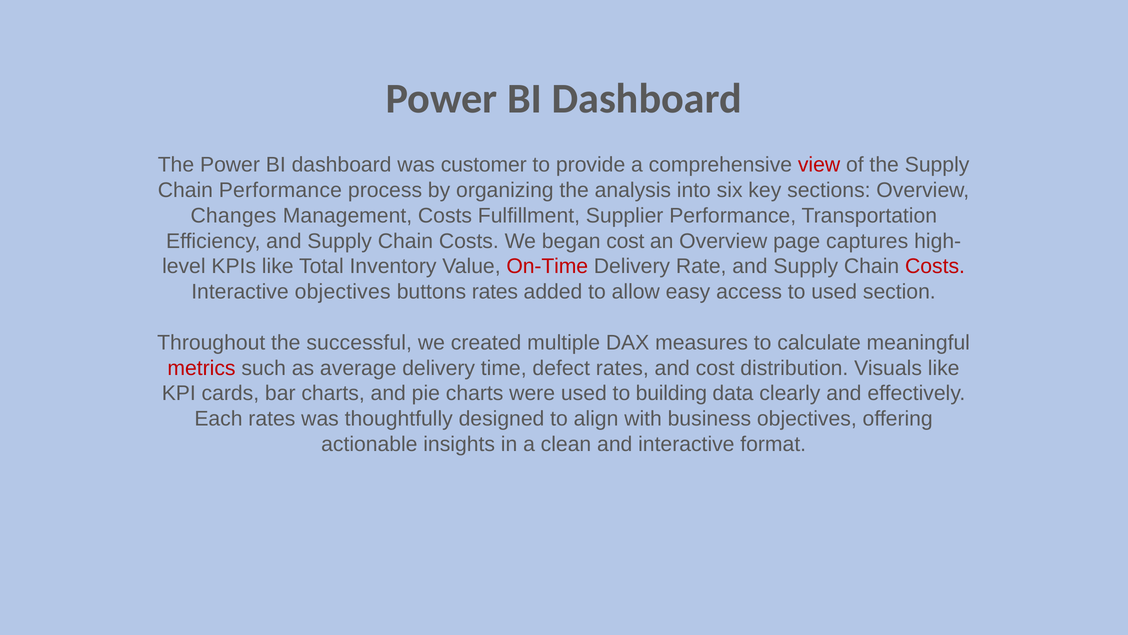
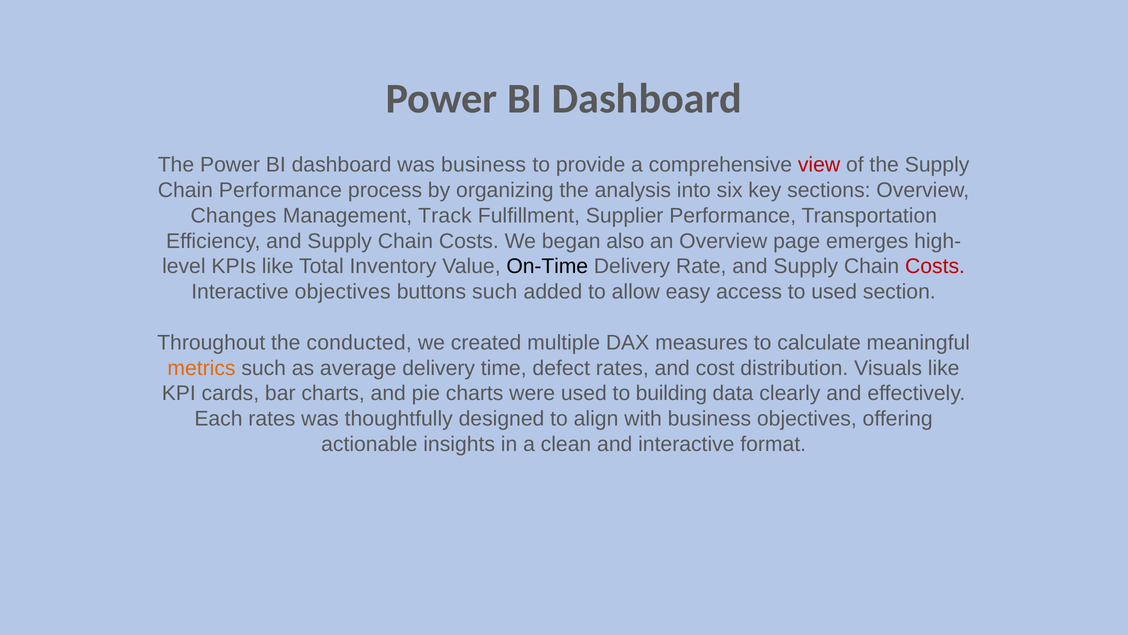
was customer: customer -> business (484, 165)
Management Costs: Costs -> Track (445, 215)
began cost: cost -> also (625, 241)
captures: captures -> emerges (867, 241)
On-Time colour: red -> black (547, 266)
buttons rates: rates -> such (495, 292)
successful: successful -> conducted (359, 342)
metrics colour: red -> orange (201, 368)
